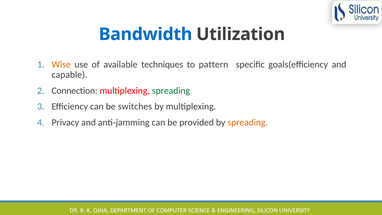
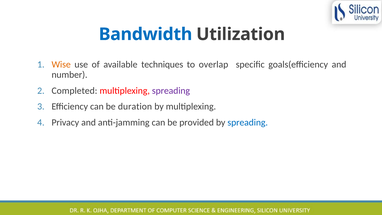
pattern: pattern -> overlap (214, 64)
capable: capable -> number (70, 75)
Connection: Connection -> Completed (74, 91)
spreading colour: green -> purple (171, 91)
switches: switches -> duration (135, 106)
spreading colour: orange -> blue (248, 122)
